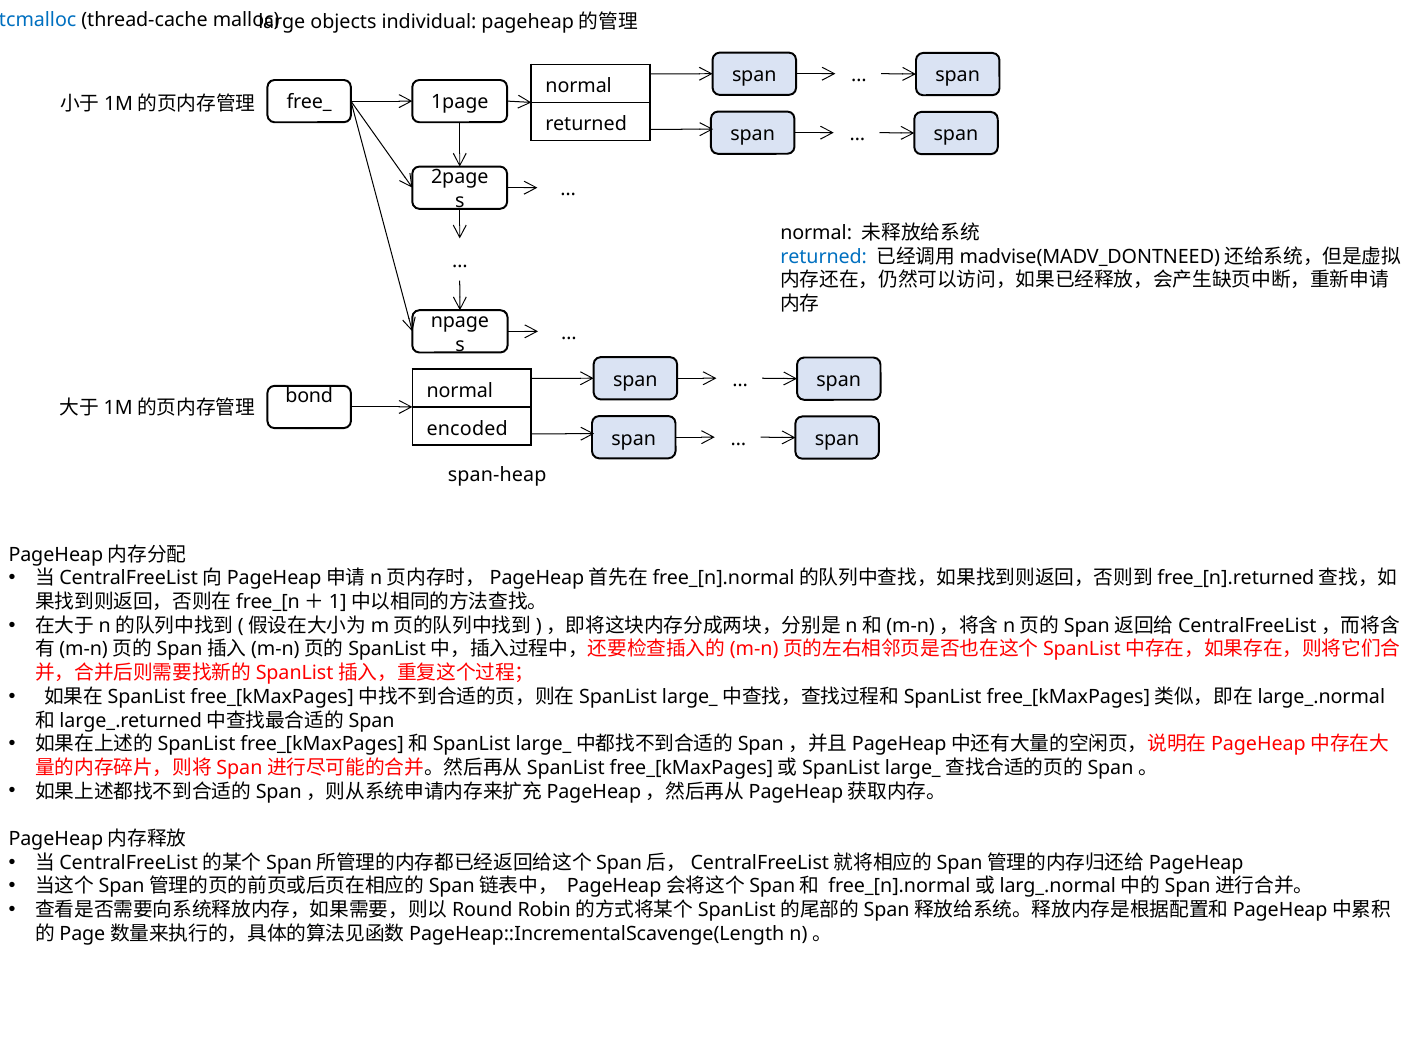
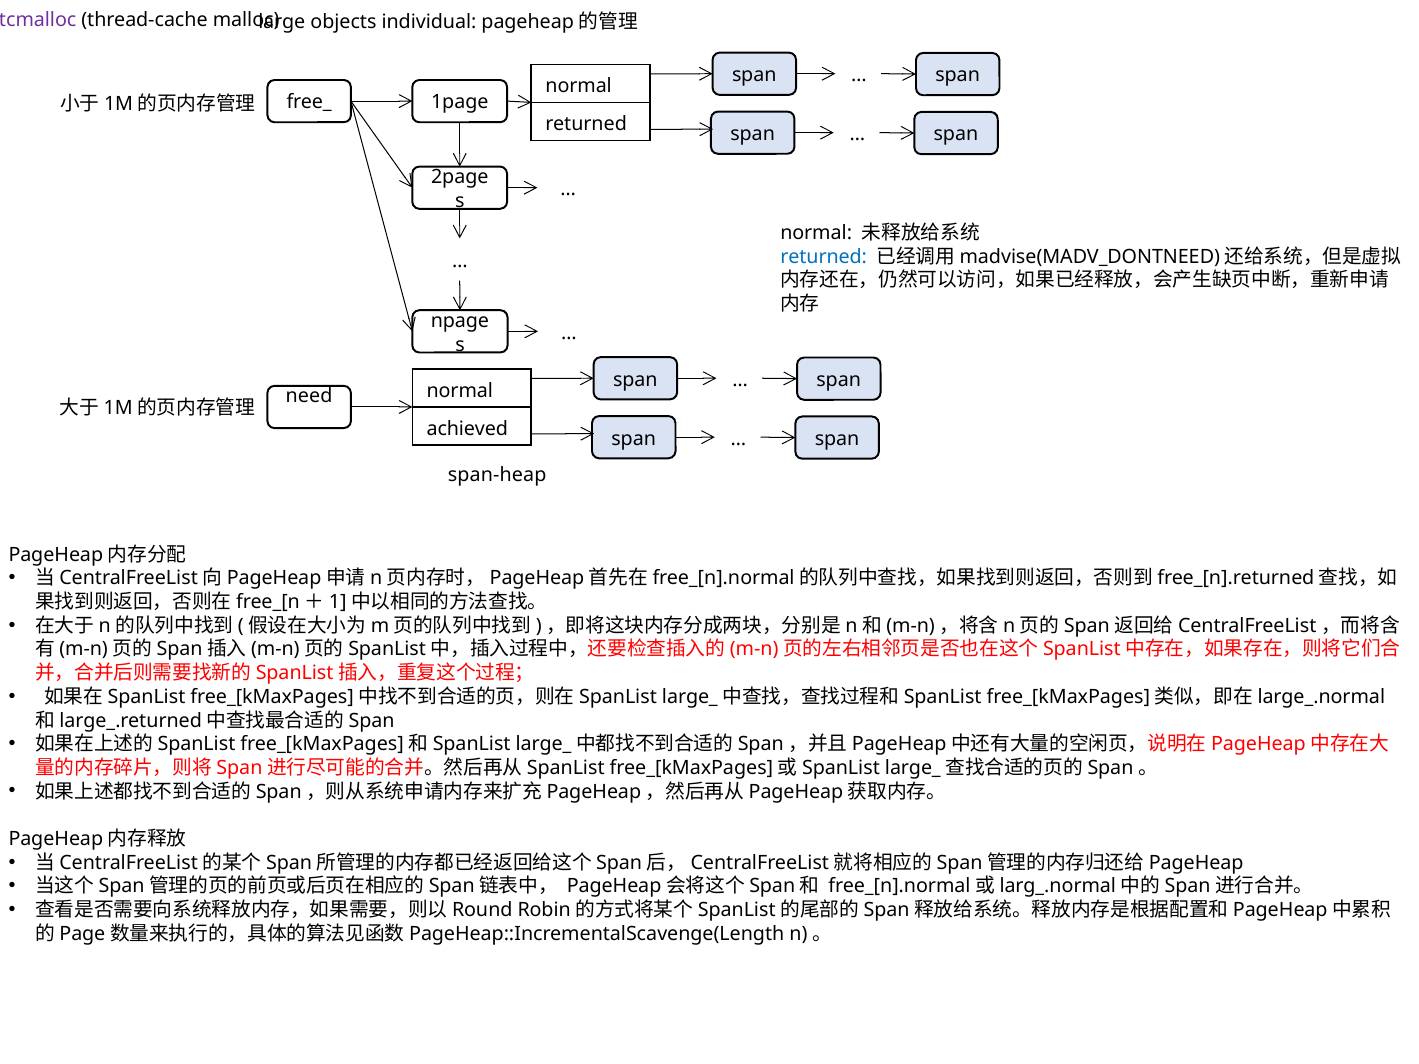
tcmalloc colour: blue -> purple (38, 20)
bond: bond -> need (309, 397)
encoded: encoded -> achieved (467, 429)
